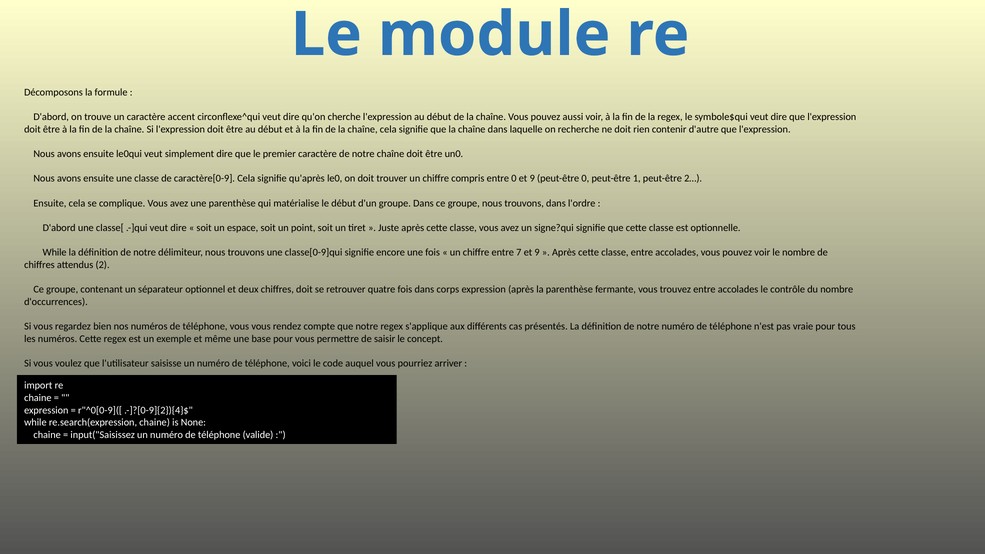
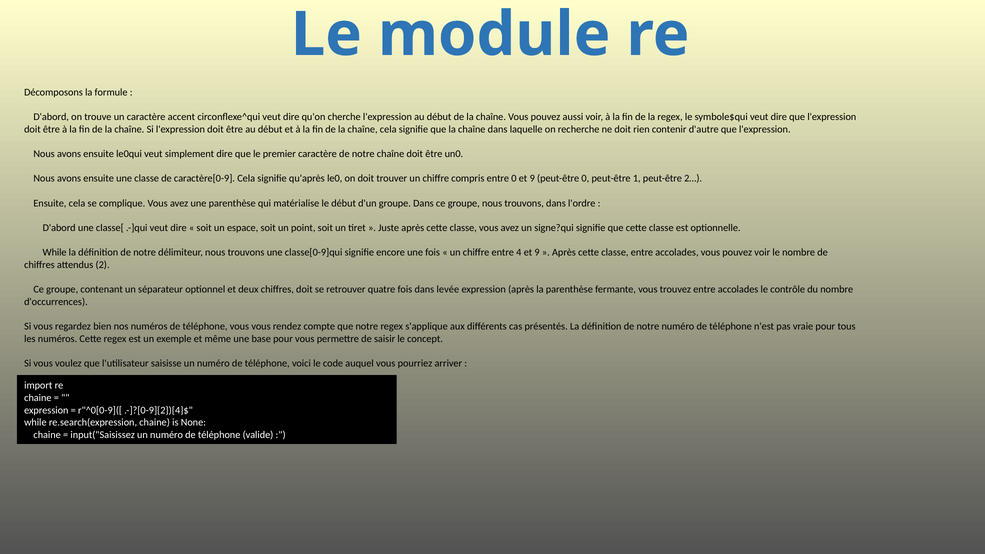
7: 7 -> 4 (519, 253)
corps: corps -> levée (448, 290)
